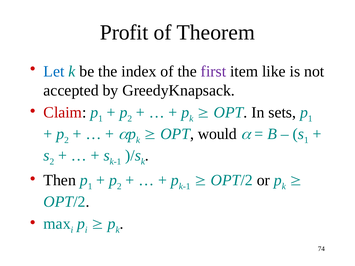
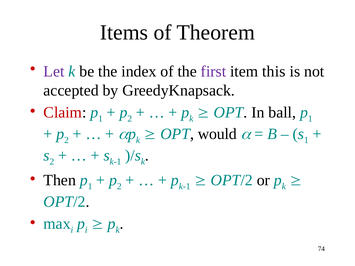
Profit: Profit -> Items (124, 33)
Let colour: blue -> purple (54, 72)
like: like -> this (274, 72)
sets: sets -> ball (282, 113)
